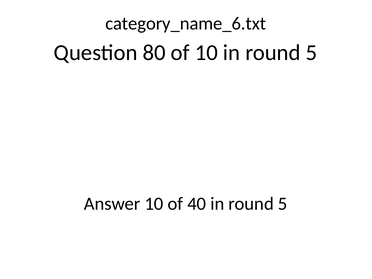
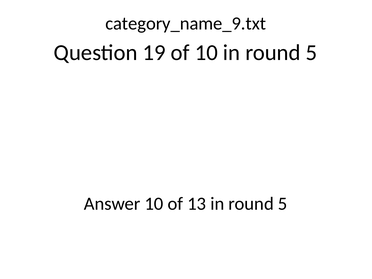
category_name_6.txt: category_name_6.txt -> category_name_9.txt (186, 23)
80: 80 -> 19 (154, 53)
40: 40 -> 13 (197, 204)
